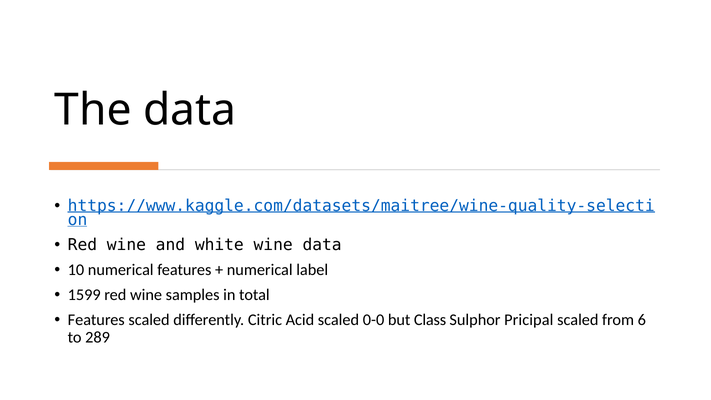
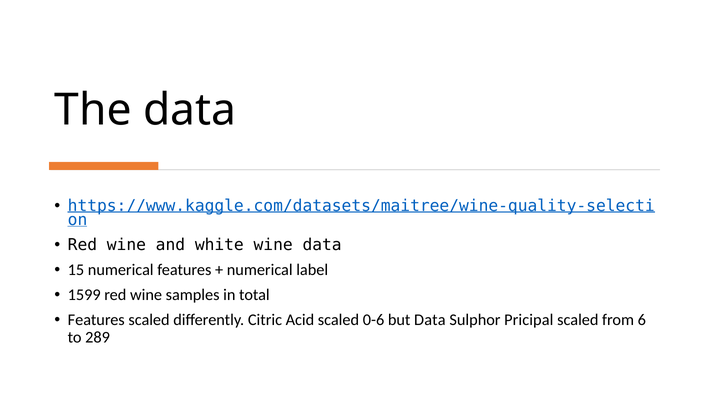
10: 10 -> 15 (76, 270)
0-0: 0-0 -> 0-6 (374, 320)
but Class: Class -> Data (430, 320)
